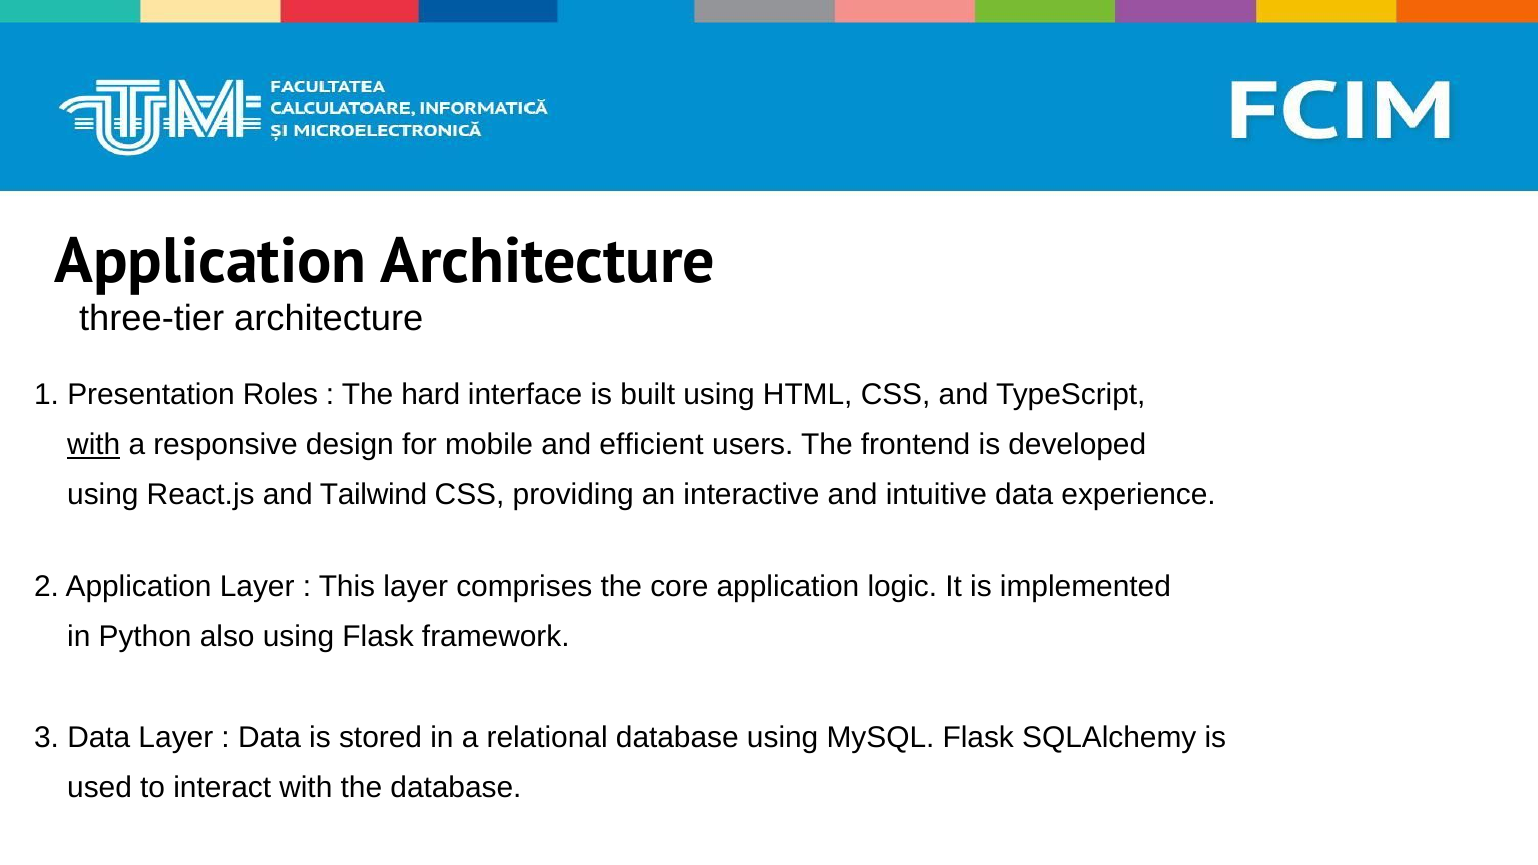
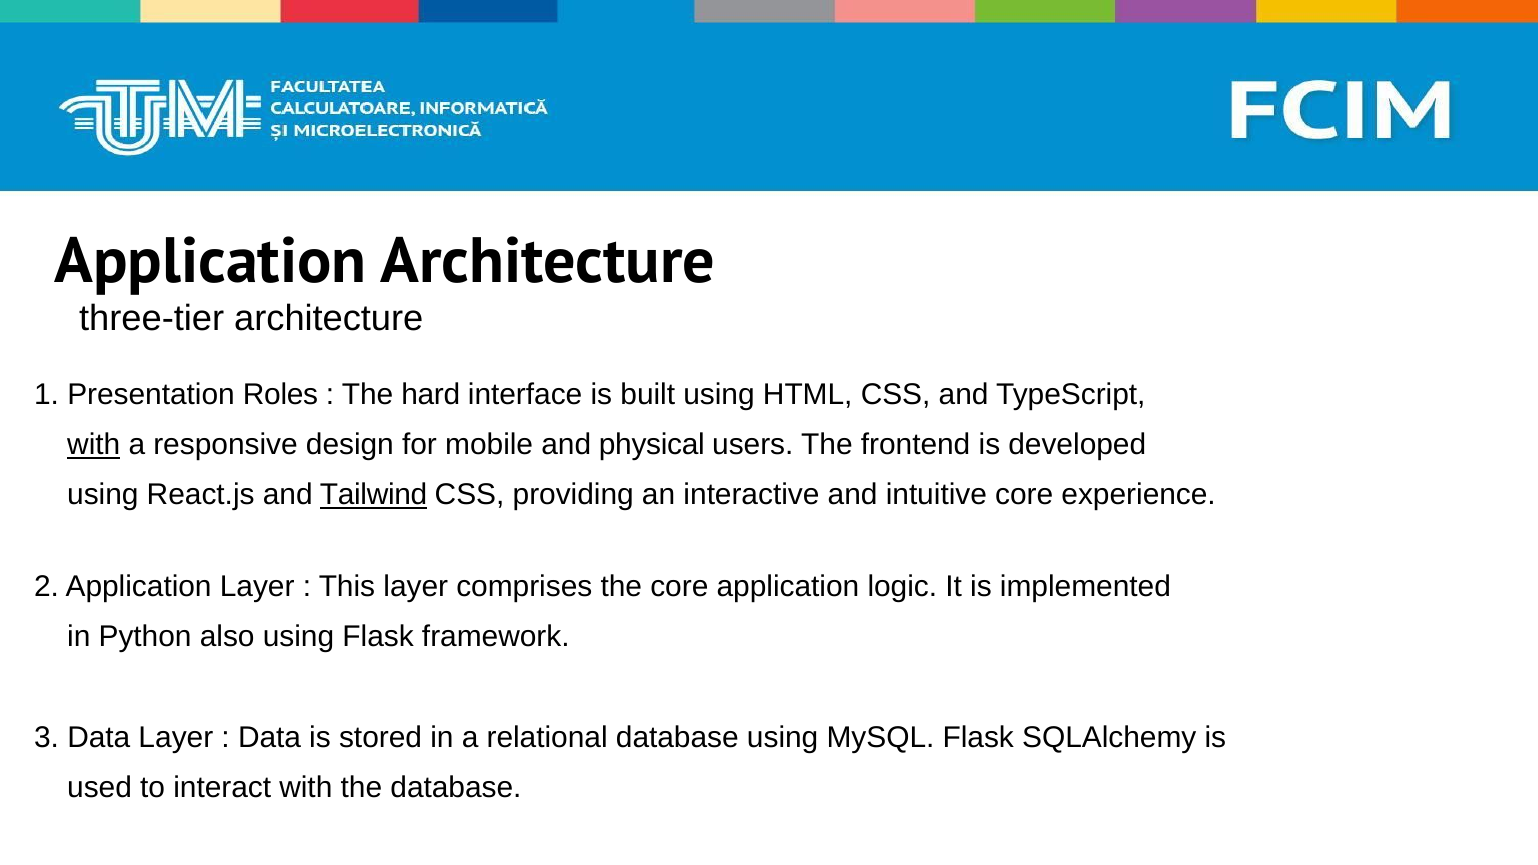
efficient: efficient -> physical (652, 445)
Tailwind underline: none -> present (374, 495)
intuitive data: data -> core (1024, 495)
